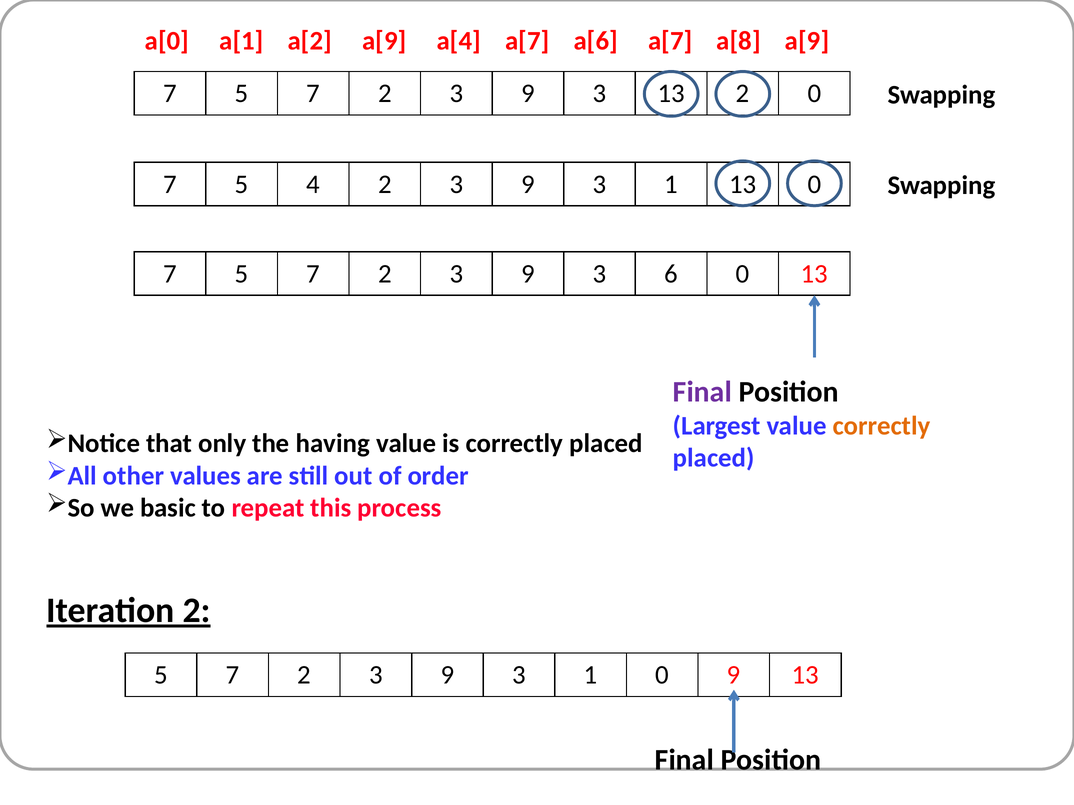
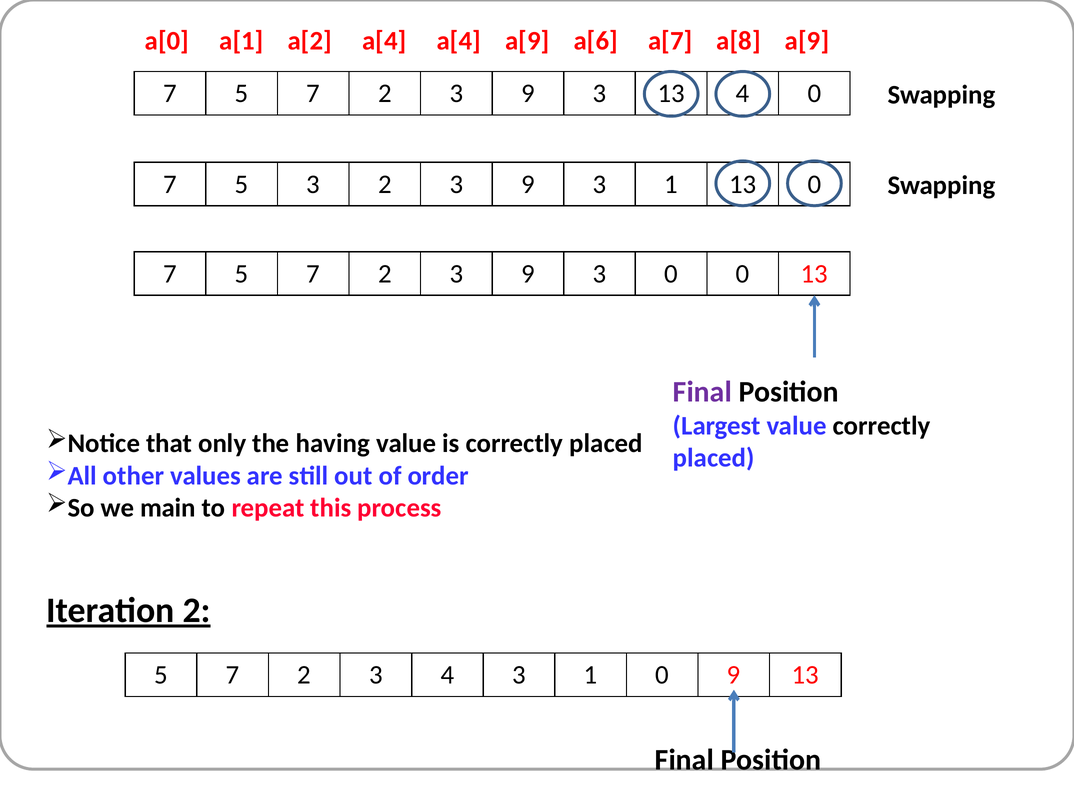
a[2 a[9: a[9 -> a[4 (384, 41)
a[4 a[7: a[7 -> a[9 (527, 41)
13 2: 2 -> 4 (743, 94)
5 4: 4 -> 3 (313, 184)
3 6: 6 -> 0 (671, 274)
correctly colour: orange -> black (882, 426)
basic: basic -> main (168, 508)
9: 9 -> 4 (447, 675)
